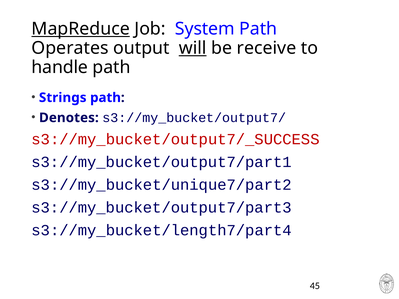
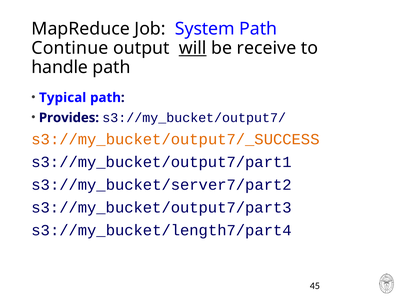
MapReduce underline: present -> none (81, 29)
Operates: Operates -> Continue (70, 48)
Strings: Strings -> Typical (63, 98)
Denotes: Denotes -> Provides (69, 118)
s3://my_bucket/output7/_SUCCESS colour: red -> orange (175, 139)
s3://my_bucket/unique7/part2: s3://my_bucket/unique7/part2 -> s3://my_bucket/server7/part2 (162, 185)
